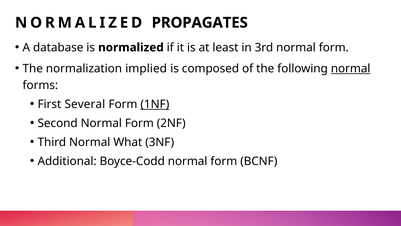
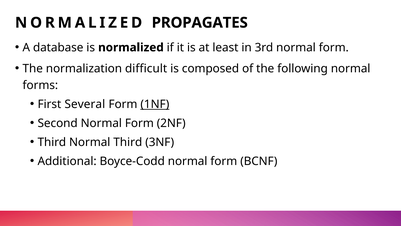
implied: implied -> difficult (146, 68)
normal underline: present -> none (351, 68)
Normal What: What -> Third (128, 142)
